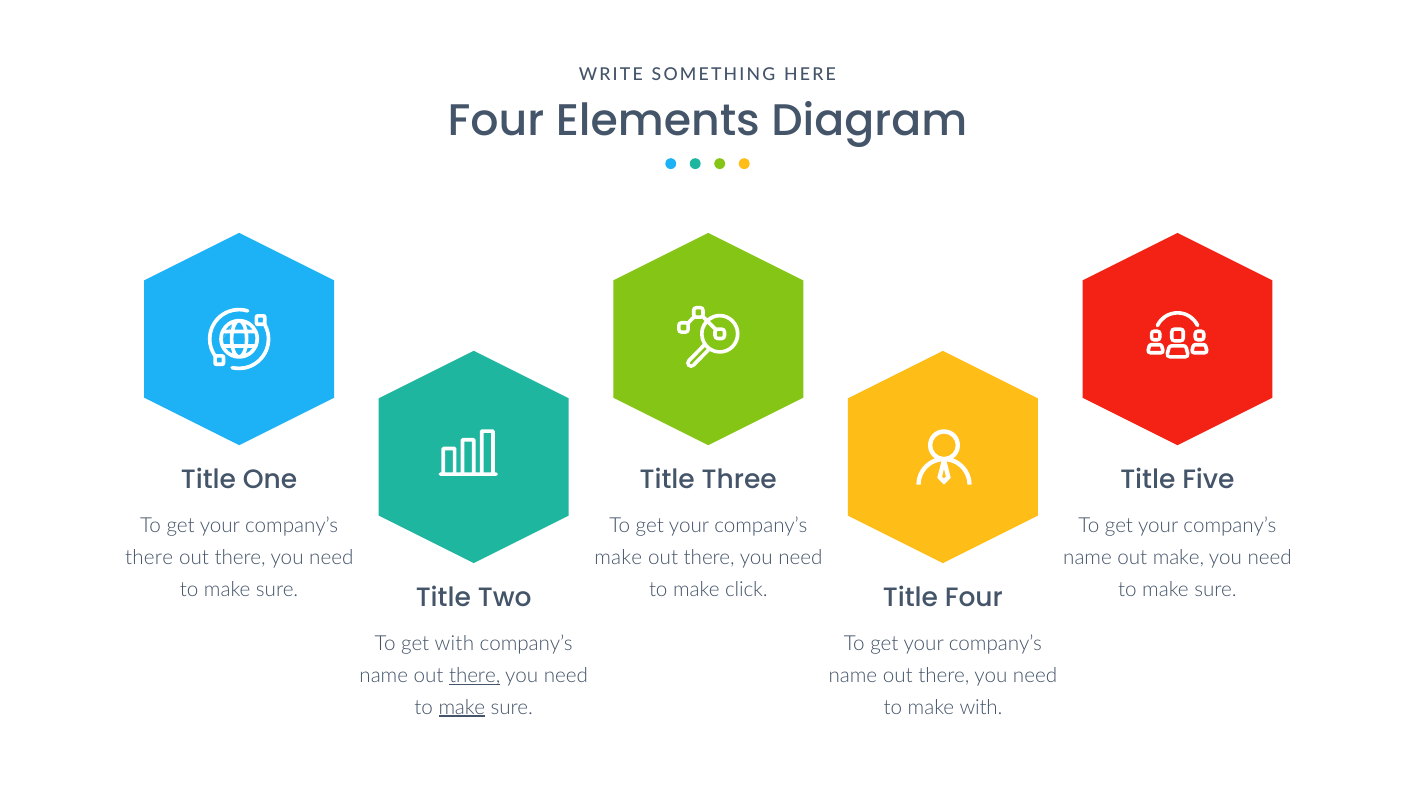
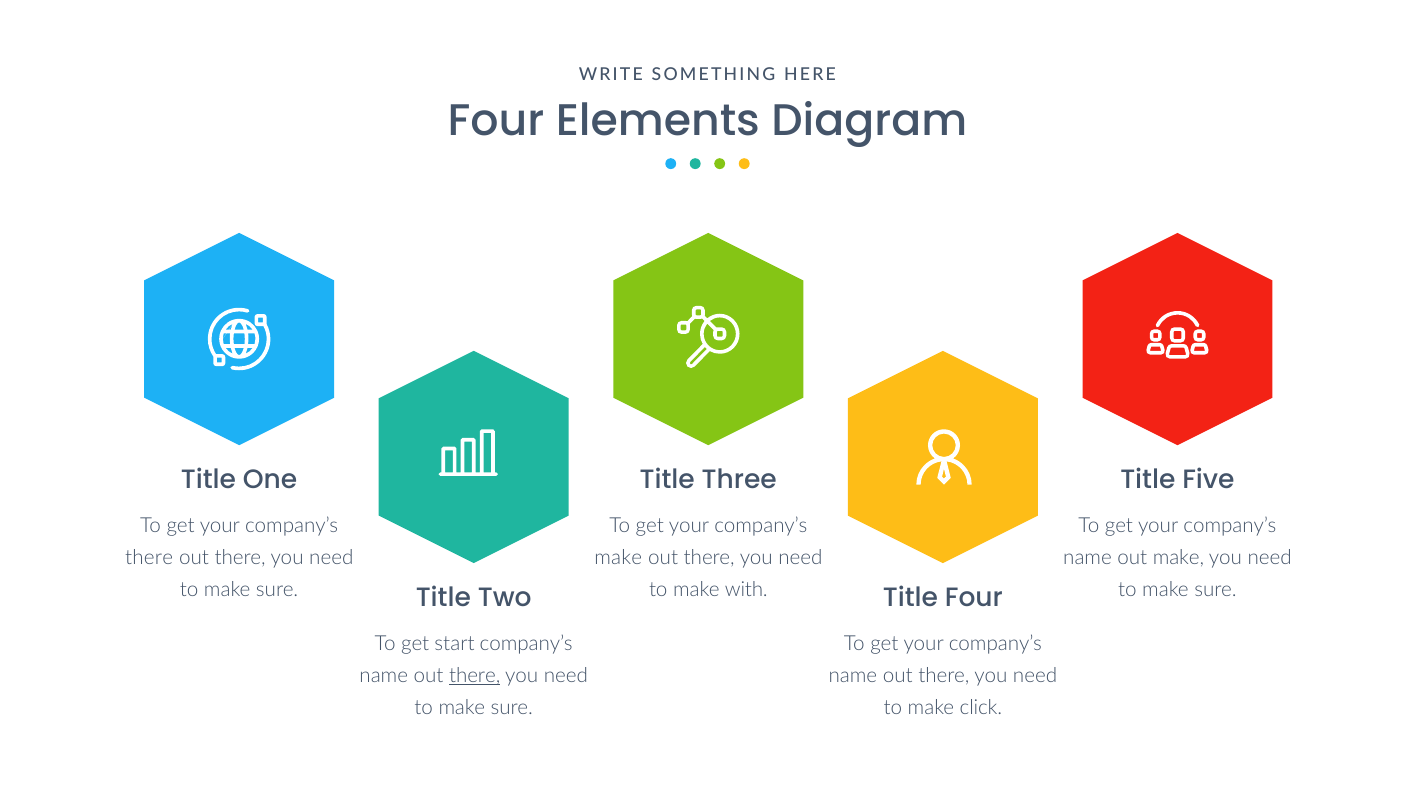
click: click -> with (746, 589)
get with: with -> start (455, 644)
make underline: present -> none (462, 707)
make with: with -> click (981, 707)
